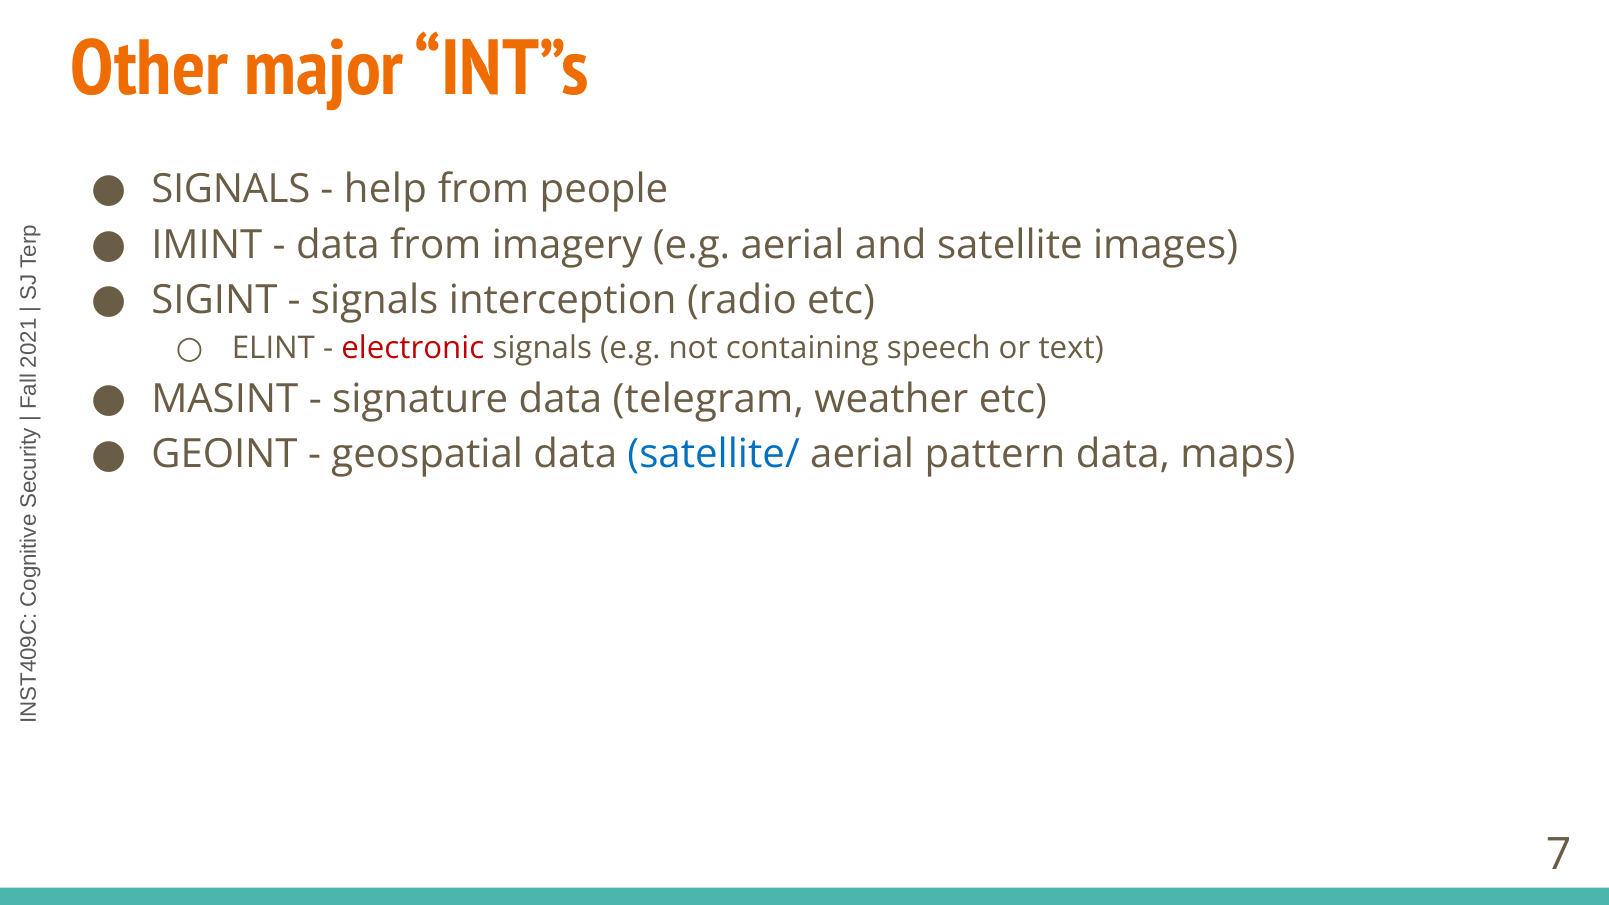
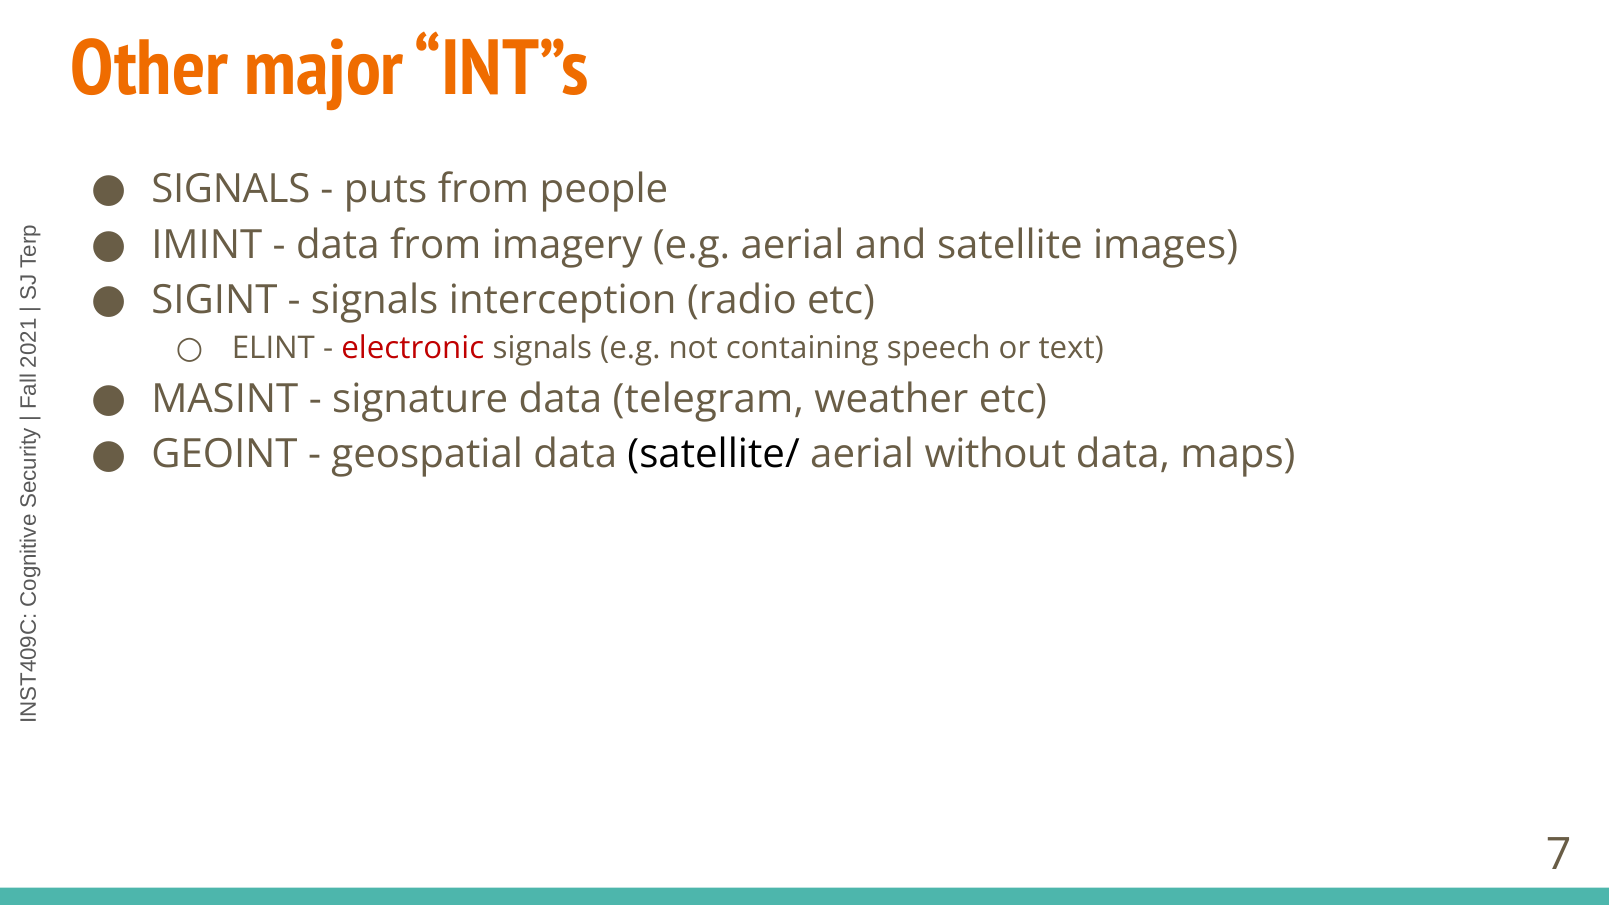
help: help -> puts (386, 189)
satellite/ colour: blue -> black (714, 455)
pattern: pattern -> without (995, 455)
